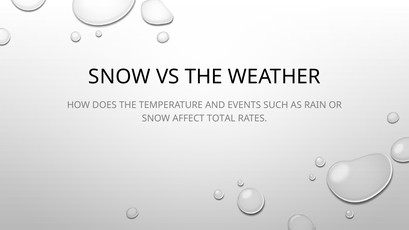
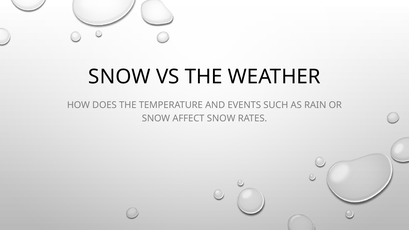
AFFECT TOTAL: TOTAL -> SNOW (221, 118)
